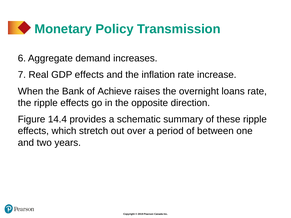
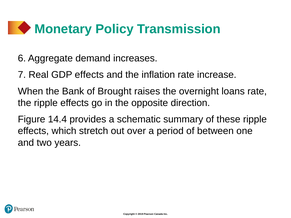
Achieve: Achieve -> Brought (115, 91)
